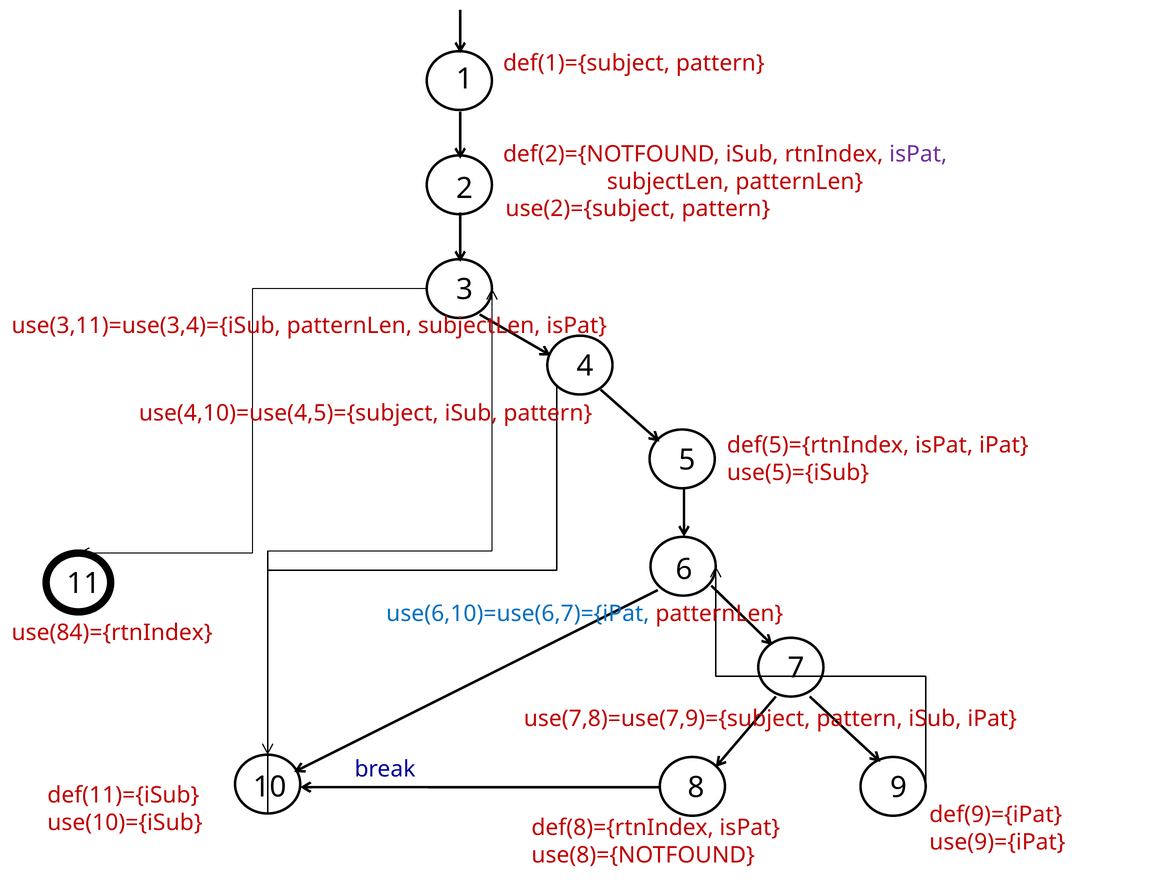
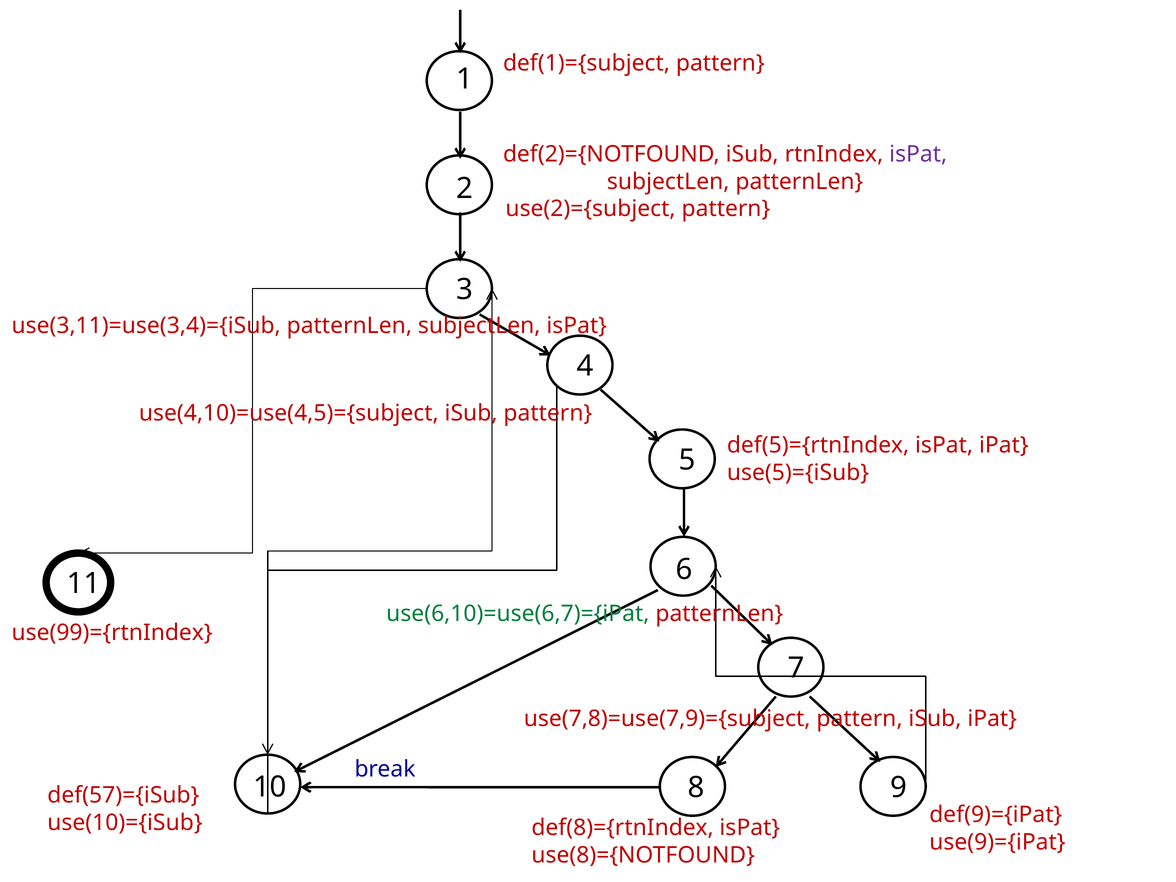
use(6,10)=use(6,7)={iPat colour: blue -> green (518, 614)
use(84)={rtnIndex: use(84)={rtnIndex -> use(99)={rtnIndex (112, 633)
def(11)={iSub: def(11)={iSub -> def(57)={iSub (123, 795)
